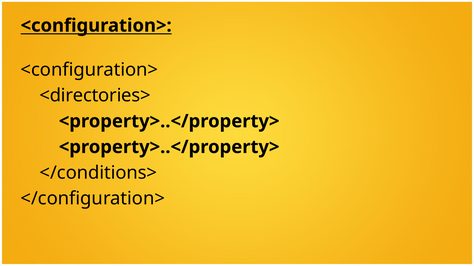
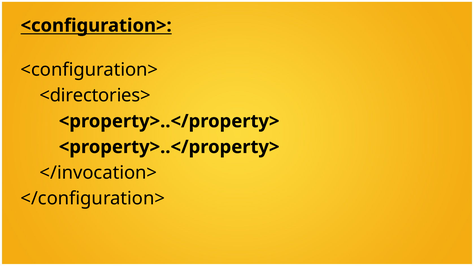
</conditions>: </conditions> -> </invocation> (98, 173)
